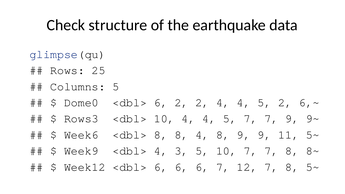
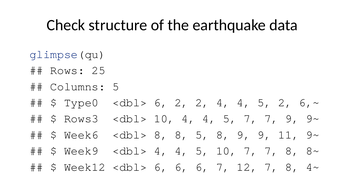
Dome0: Dome0 -> Type0 (81, 103)
8 4: 4 -> 5 (202, 135)
11 5~: 5~ -> 9~ (313, 135)
<dbl> 4 3: 3 -> 4 (181, 151)
8 5~: 5~ -> 4~ (313, 167)
